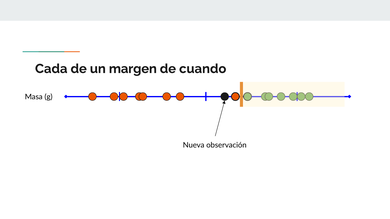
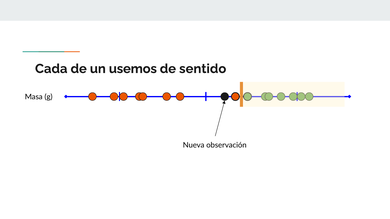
margen: margen -> usemos (133, 69)
cuando: cuando -> sentido (203, 69)
